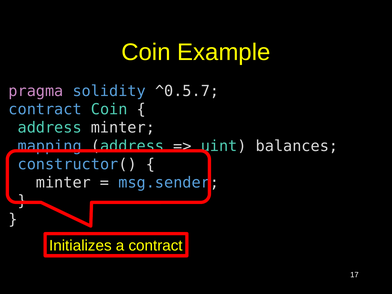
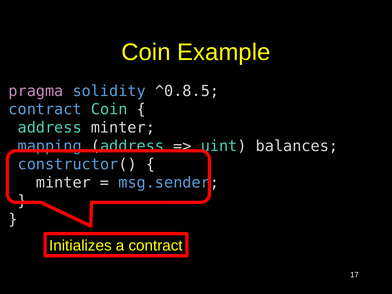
^0.5.7: ^0.5.7 -> ^0.8.5 (187, 91)
